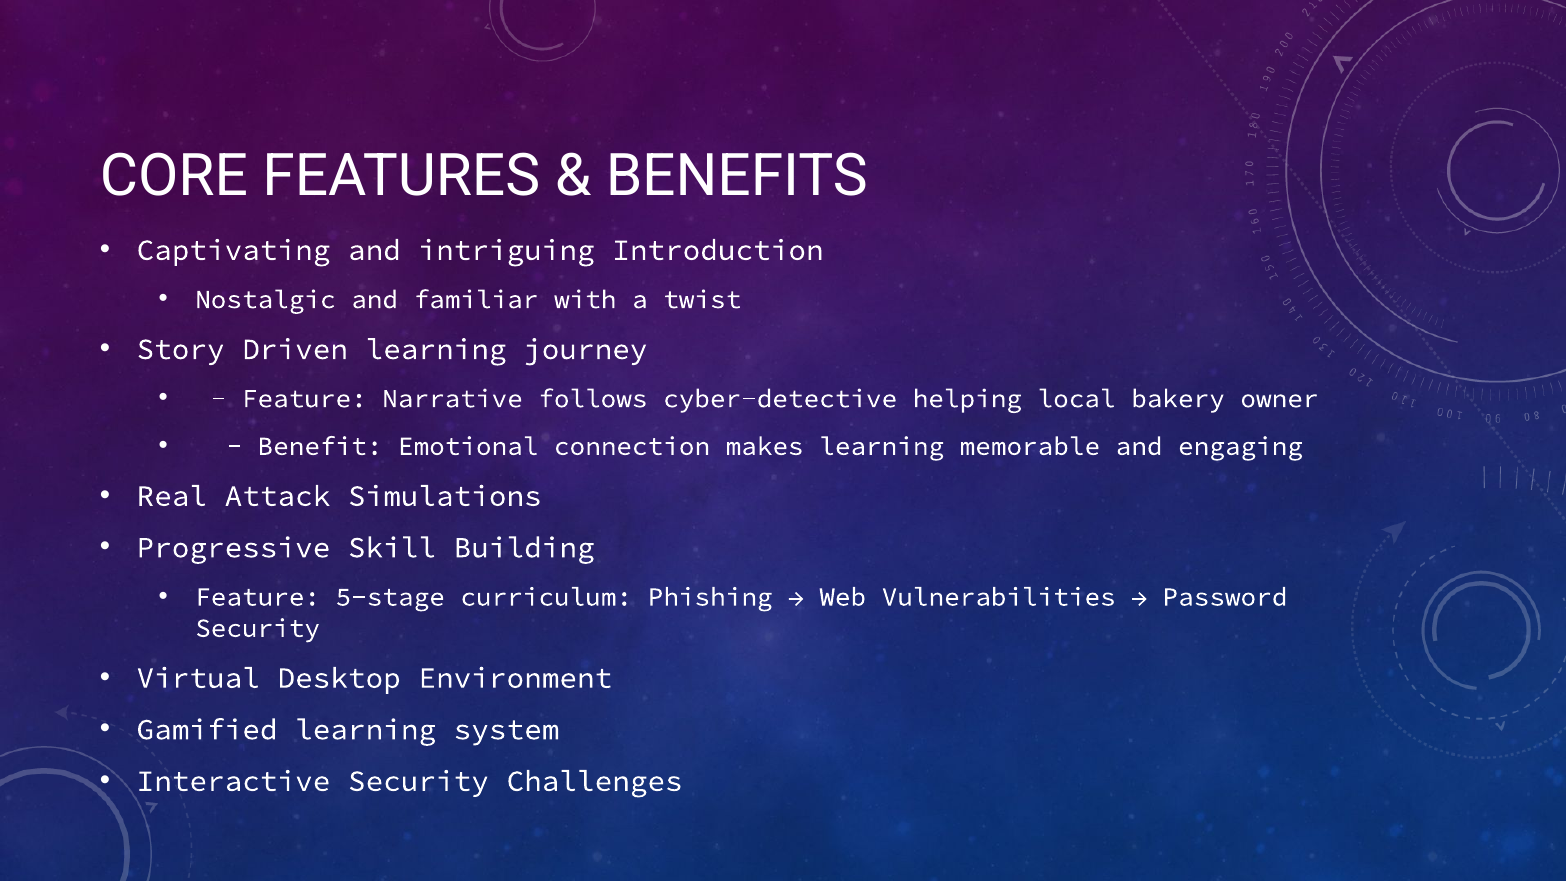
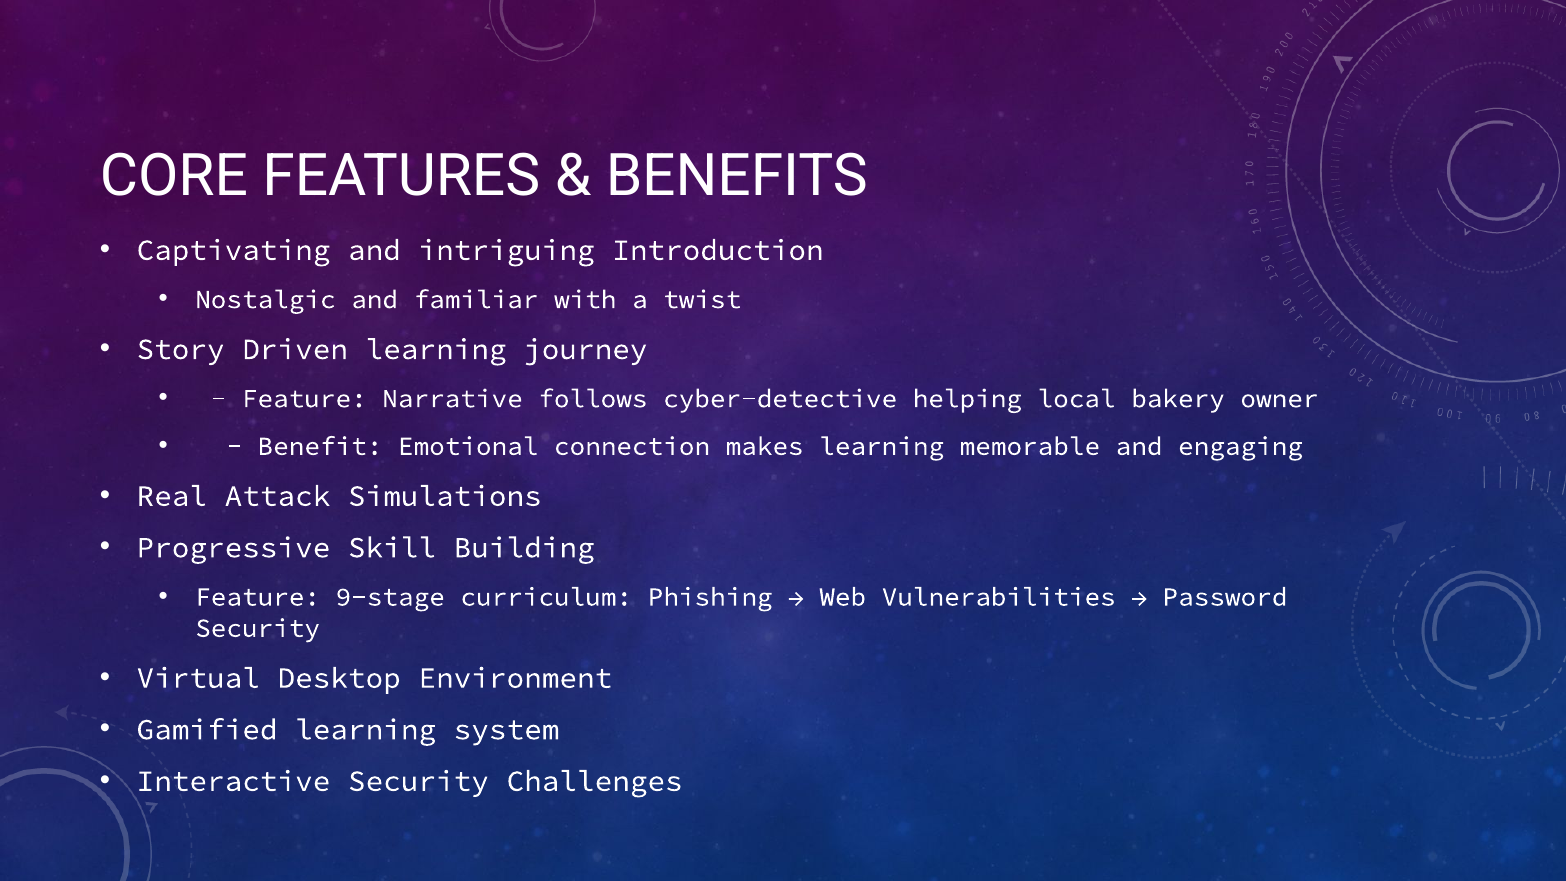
5-stage: 5-stage -> 9-stage (390, 597)
